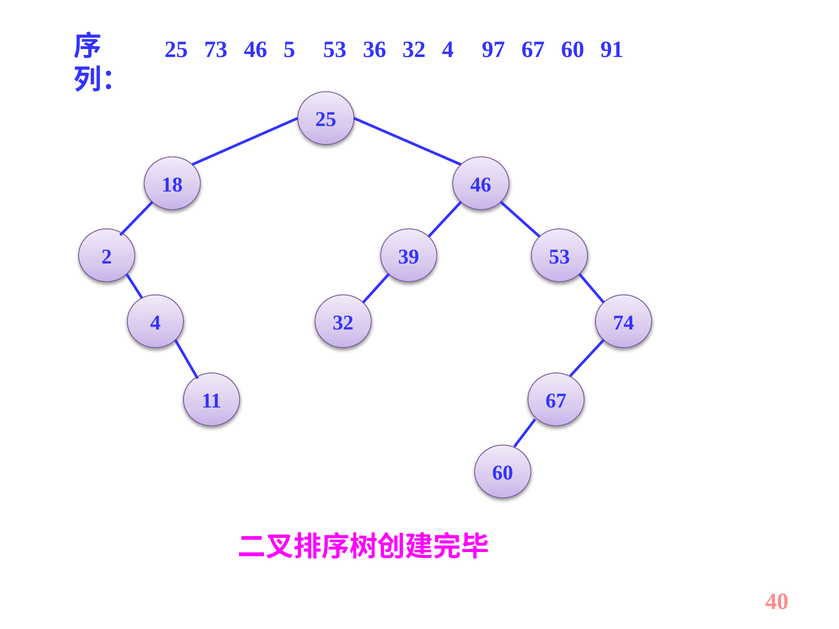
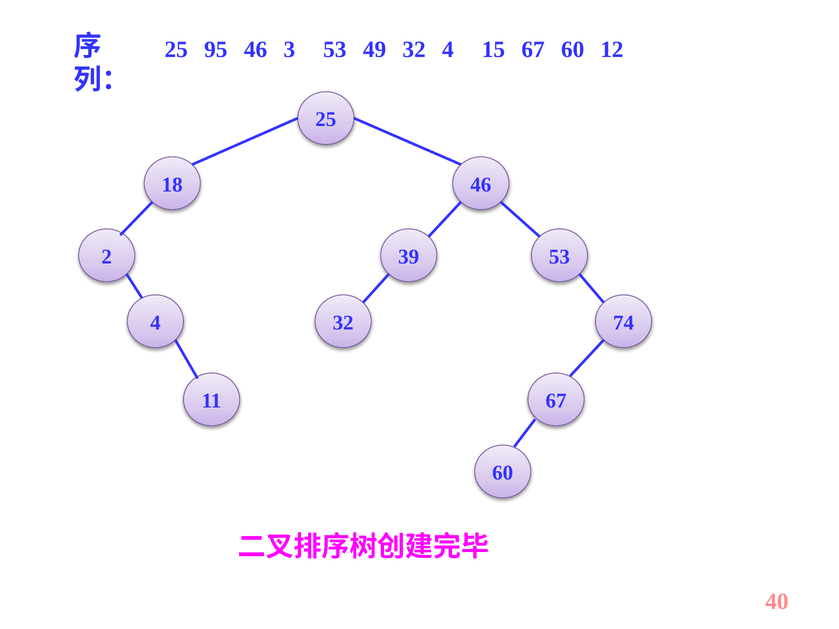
73: 73 -> 95 (216, 49)
5: 5 -> 3 (289, 49)
36: 36 -> 49 (375, 49)
97: 97 -> 15 (493, 49)
91: 91 -> 12 (612, 49)
